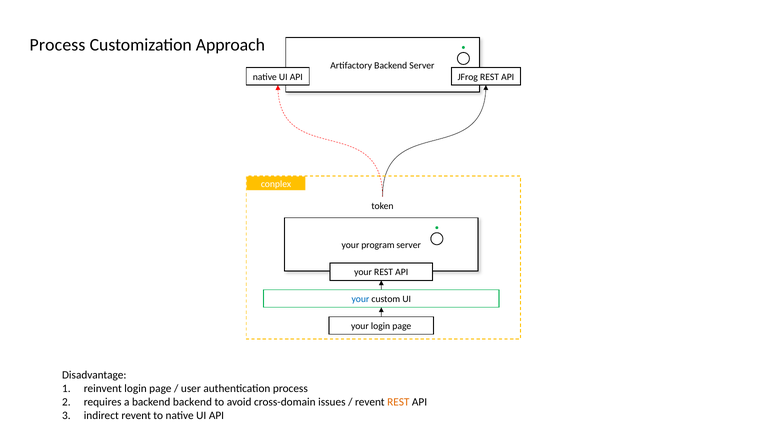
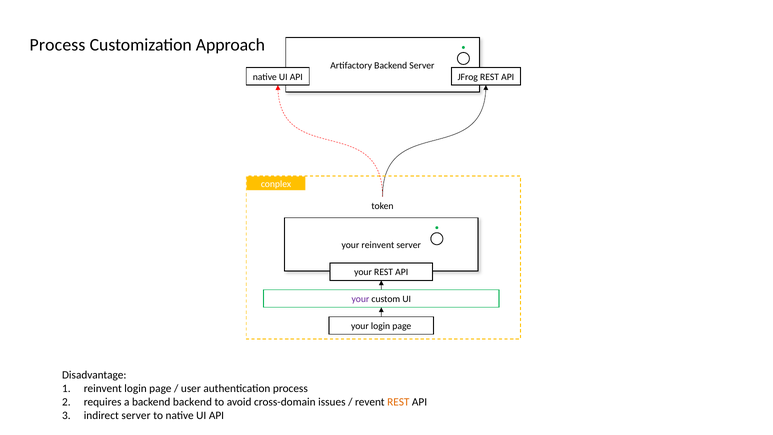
your program: program -> reinvent (378, 245)
your colour: blue -> purple (360, 299)
indirect revent: revent -> server (136, 415)
